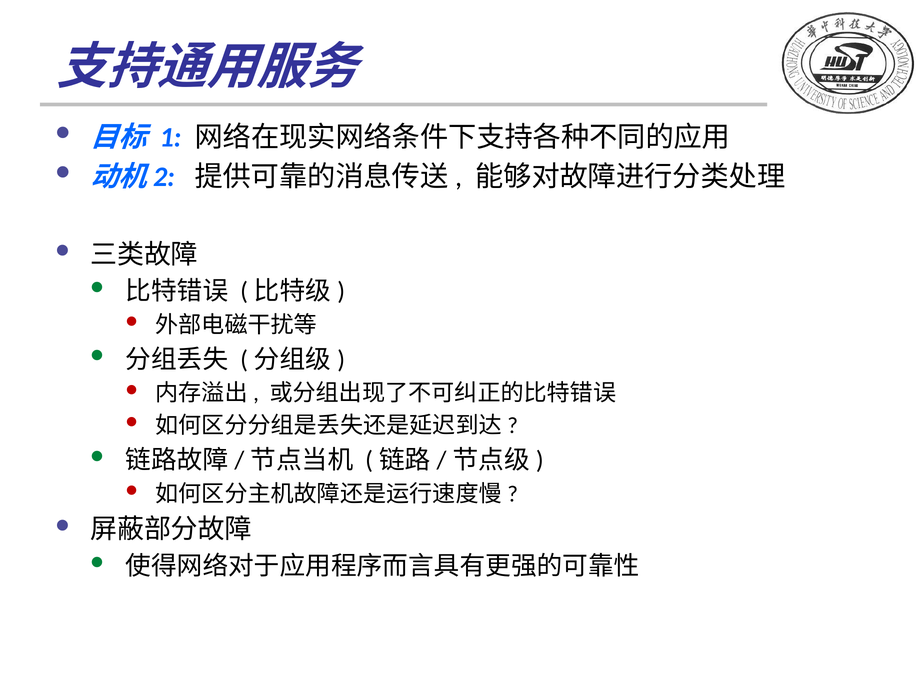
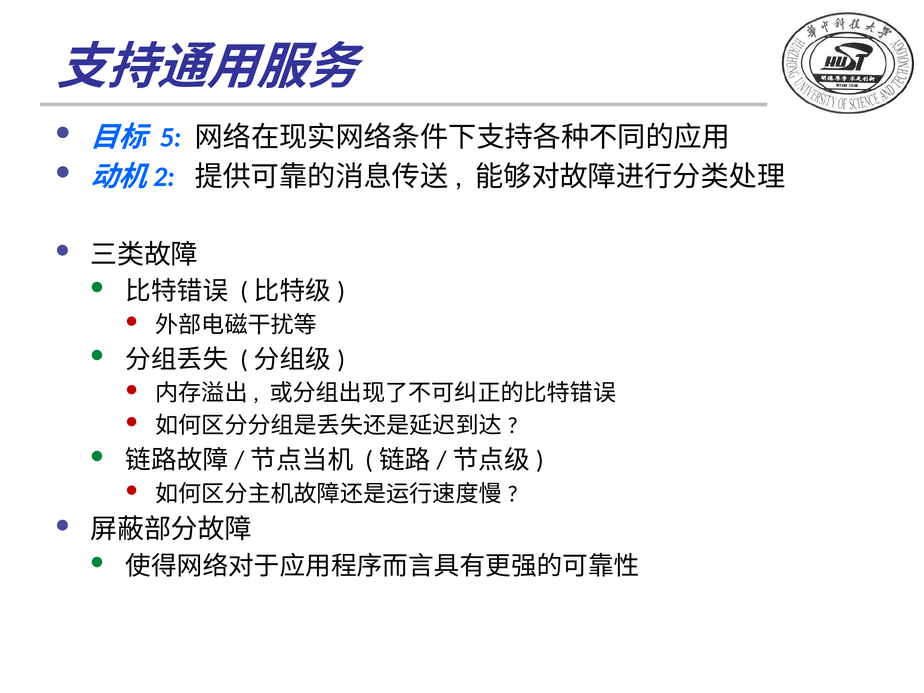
1: 1 -> 5 (171, 137)
